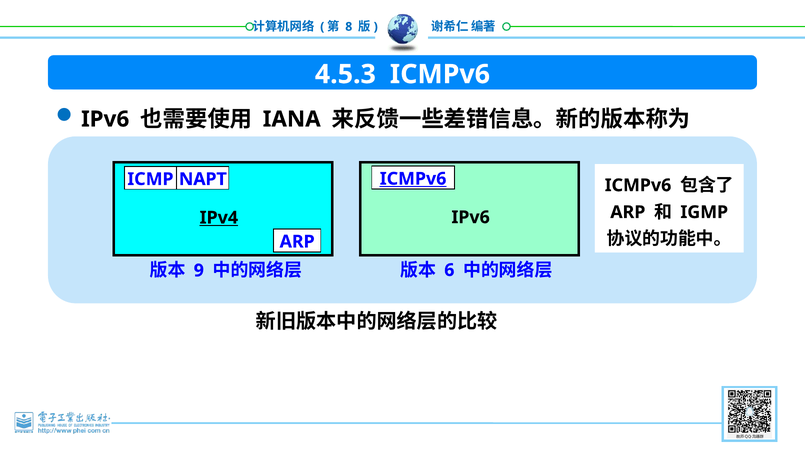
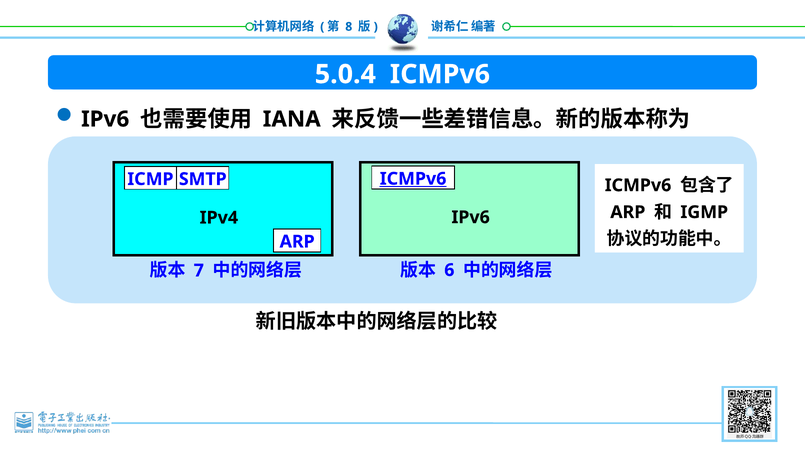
4.5.3: 4.5.3 -> 5.0.4 (345, 74)
NAPT: NAPT -> SMTP (203, 179)
IPv4 underline: present -> none (219, 218)
9: 9 -> 7 (199, 270)
